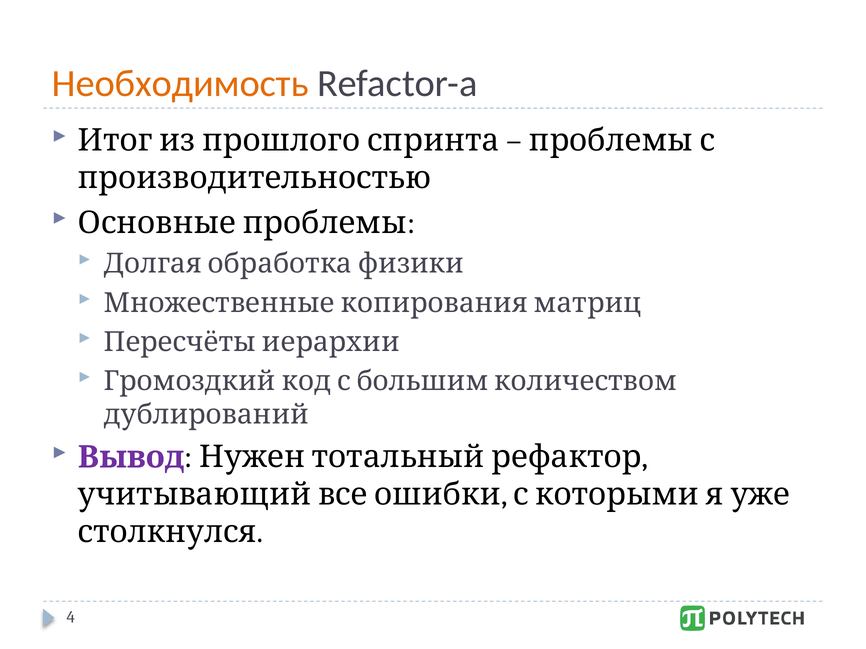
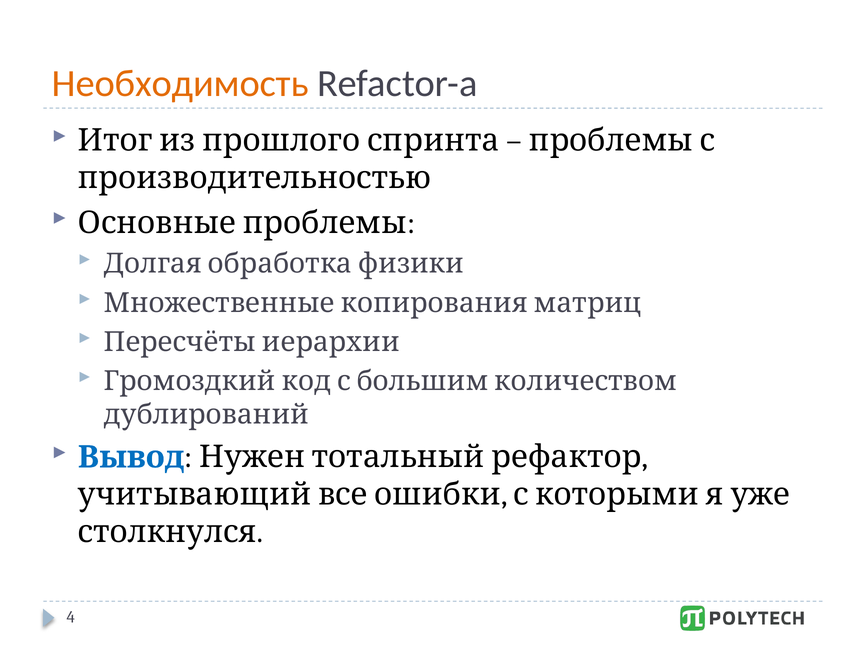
Вывод colour: purple -> blue (131, 458)
